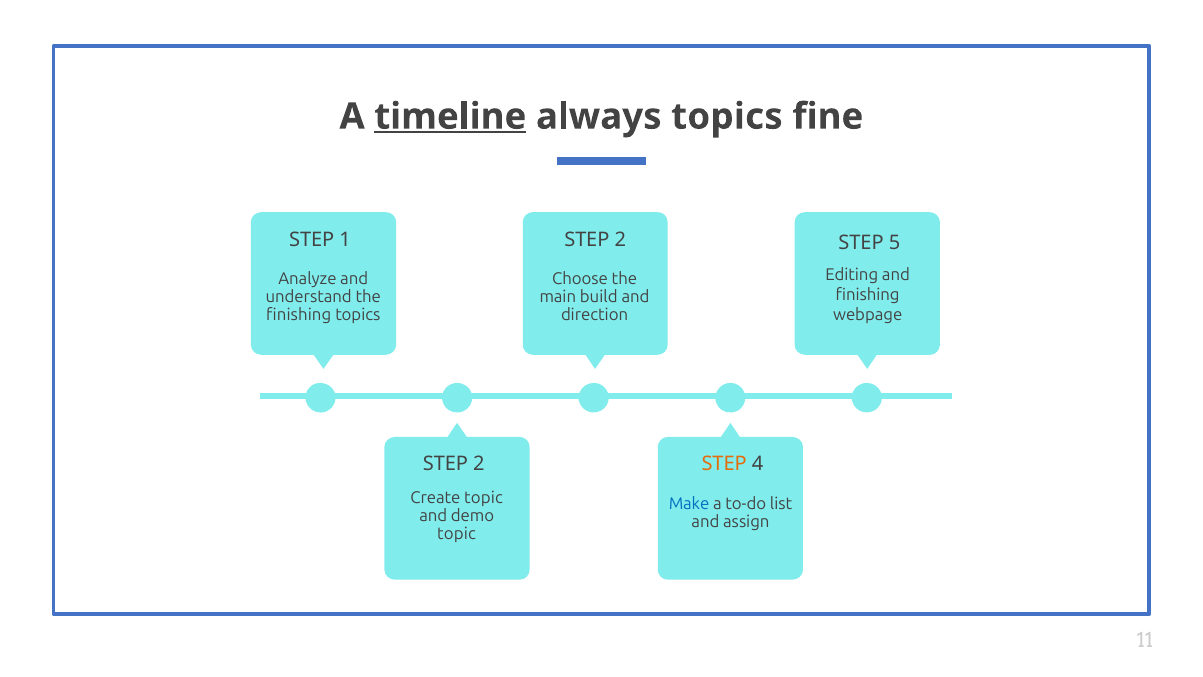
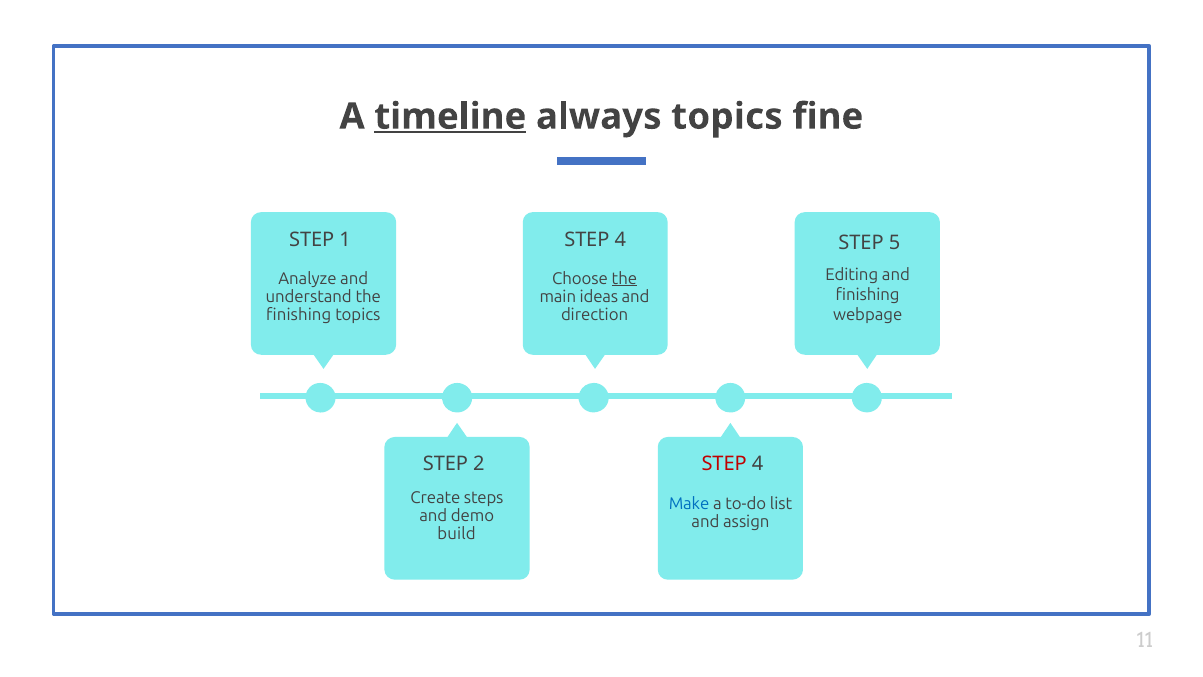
2: 2 -> 4 (620, 240)
the underline: none -> present (624, 279)
build: build -> ideas (599, 297)
STEP colour: orange -> red (724, 464)
Create topic: topic -> steps (484, 498)
topic: topic -> build (457, 534)
